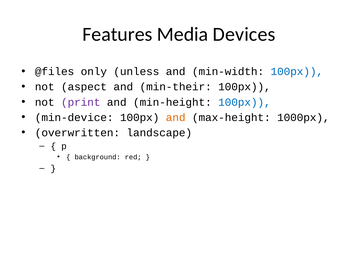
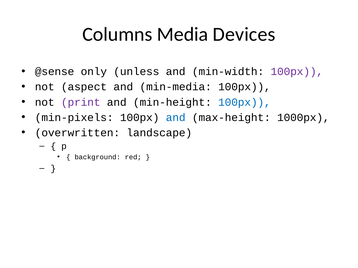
Features: Features -> Columns (117, 35)
@files: @files -> @sense (55, 72)
100px colour: blue -> purple (297, 72)
min-their: min-their -> min-media (176, 87)
min-device: min-device -> min-pixels (74, 118)
and colour: orange -> blue (176, 118)
